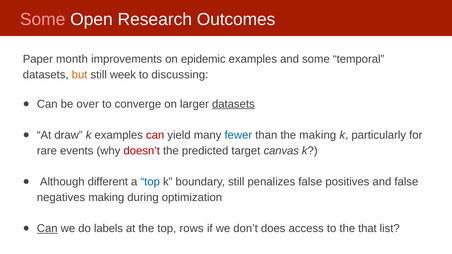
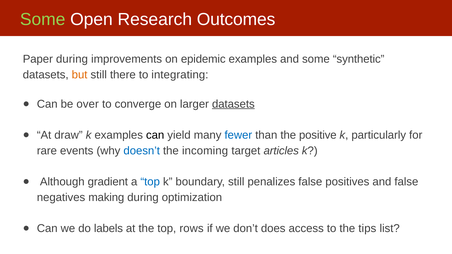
Some colour: pink -> light green (43, 19)
Paper month: month -> during (72, 59)
temporal: temporal -> synthetic (359, 59)
week: week -> there (123, 75)
discussing: discussing -> integrating (180, 75)
can colour: red -> black (155, 135)
the making: making -> positive (318, 135)
doesn’t colour: red -> blue (142, 151)
predicted: predicted -> incoming (205, 151)
canvas: canvas -> articles (281, 151)
different: different -> gradient (108, 182)
Can underline: present -> none (47, 229)
that: that -> tips (367, 229)
